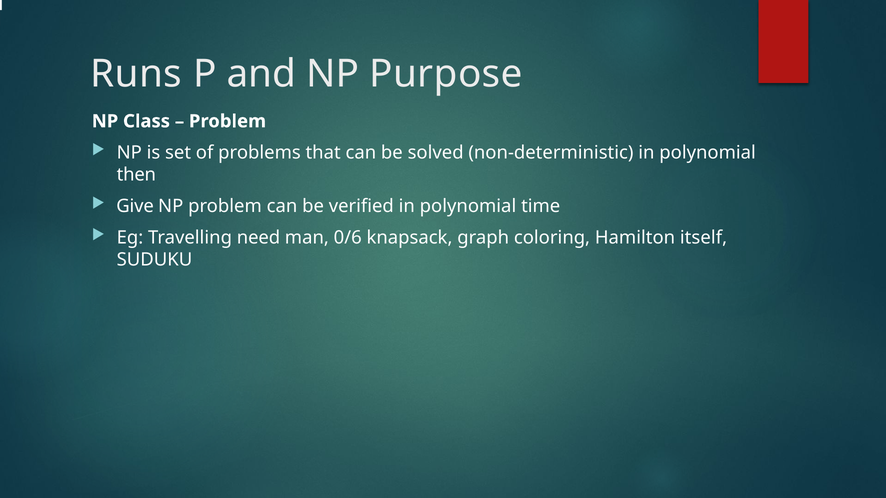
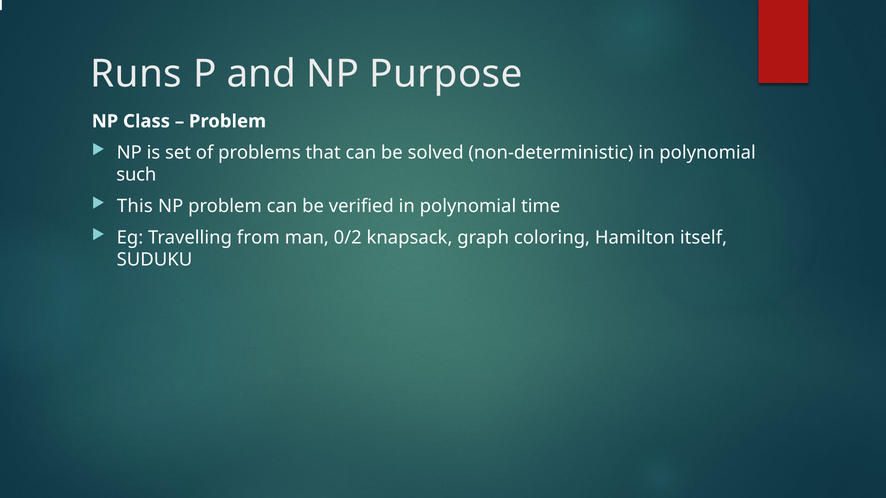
then: then -> such (136, 175)
Give: Give -> This (135, 206)
need: need -> from (258, 238)
0/6: 0/6 -> 0/2 (348, 238)
